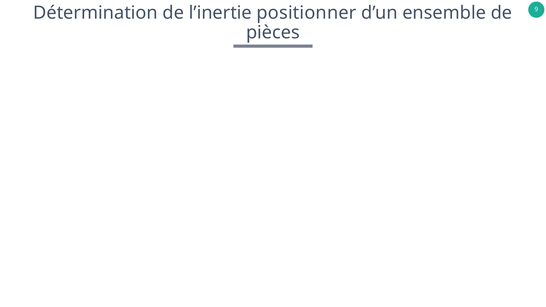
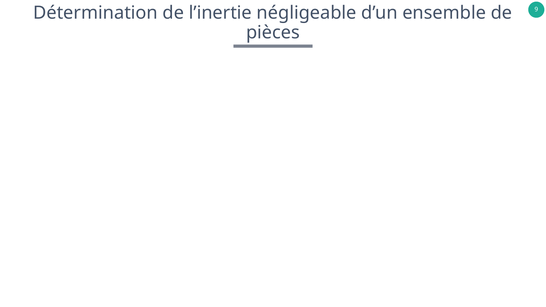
positionner: positionner -> négligeable (307, 13)
